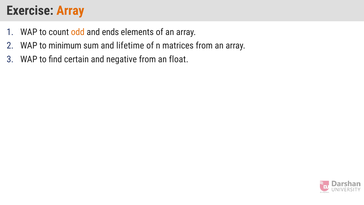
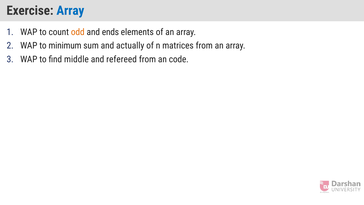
Array colour: orange -> blue (70, 11)
lifetime: lifetime -> actually (130, 46)
certain: certain -> middle (76, 59)
negative: negative -> refereed (122, 59)
float: float -> code (179, 59)
